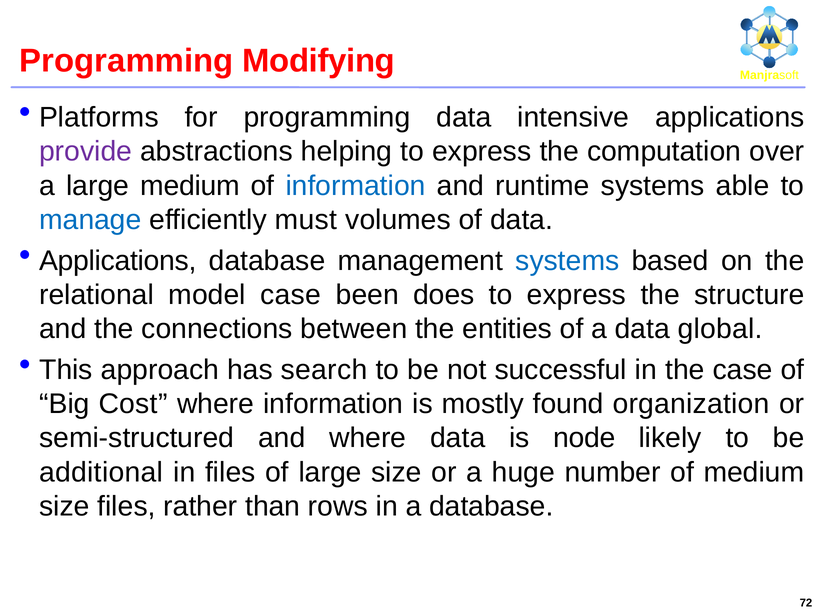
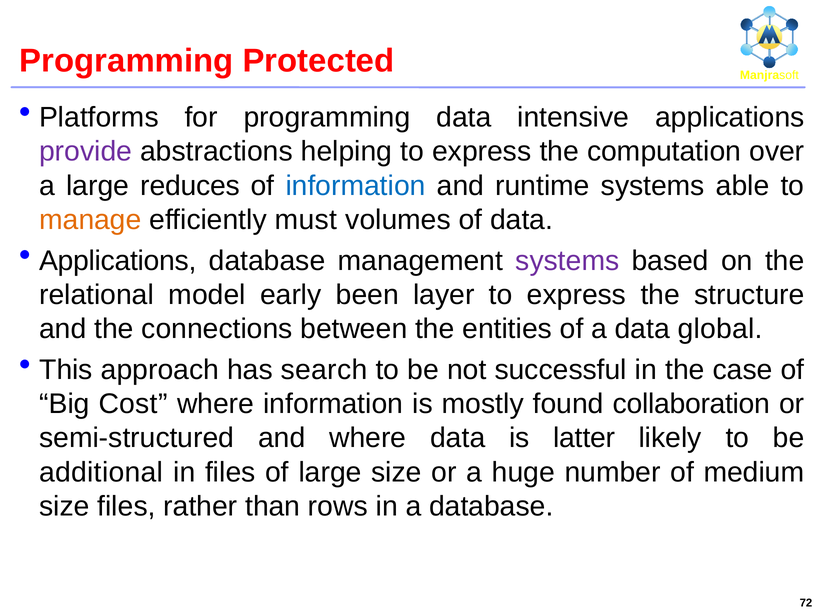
Modifying: Modifying -> Protected (318, 61)
large medium: medium -> reduces (190, 186)
manage colour: blue -> orange (90, 220)
systems colour: blue -> purple (567, 261)
model case: case -> early (291, 295)
does: does -> layer (444, 295)
organization: organization -> collaboration (691, 404)
node: node -> latter (584, 438)
